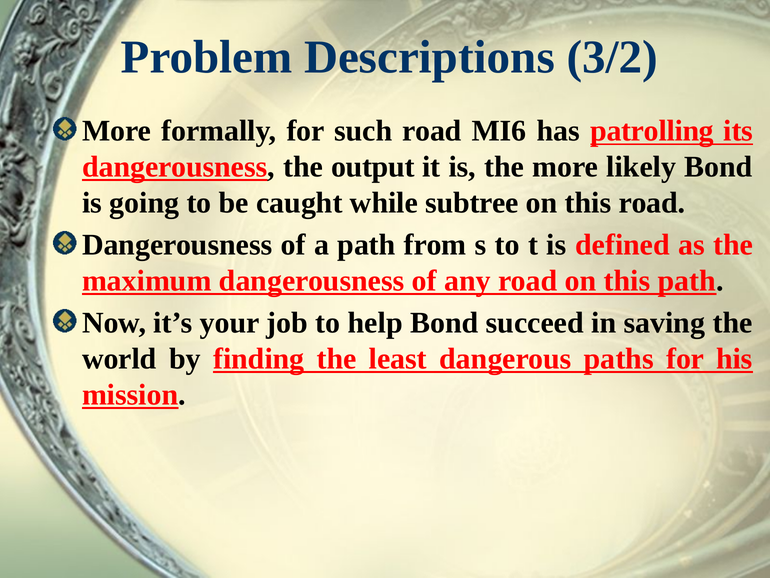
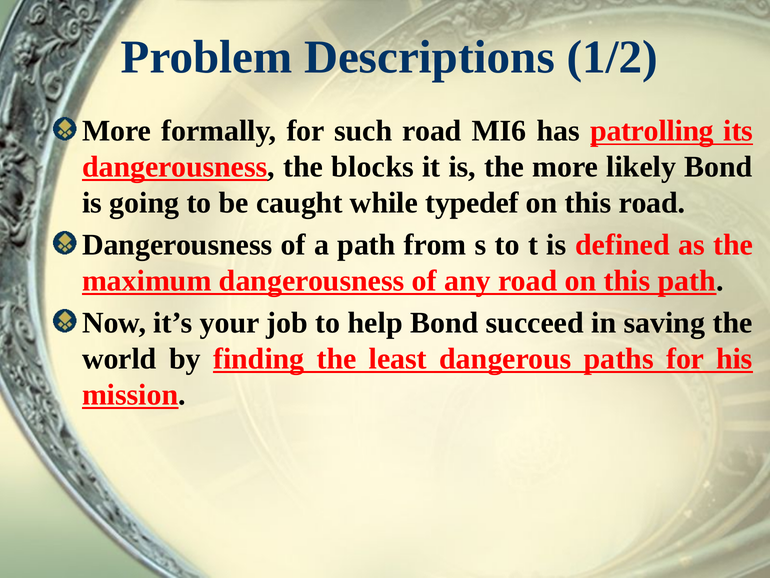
3/2: 3/2 -> 1/2 (612, 57)
output: output -> blocks (373, 167)
subtree: subtree -> typedef (472, 203)
